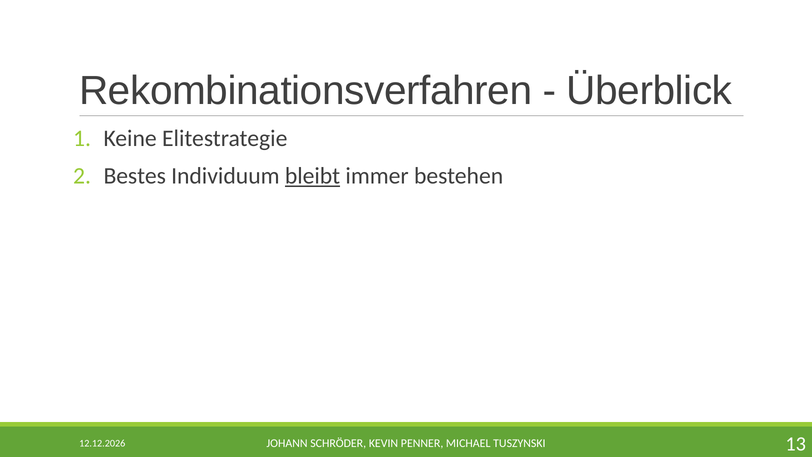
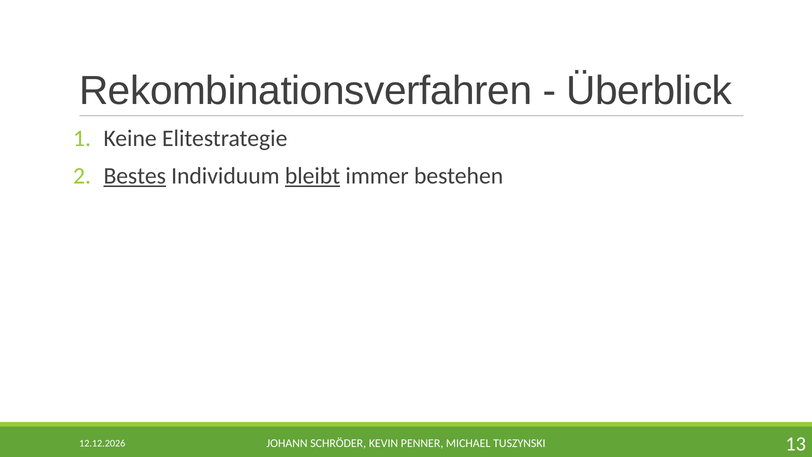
Bestes underline: none -> present (135, 176)
